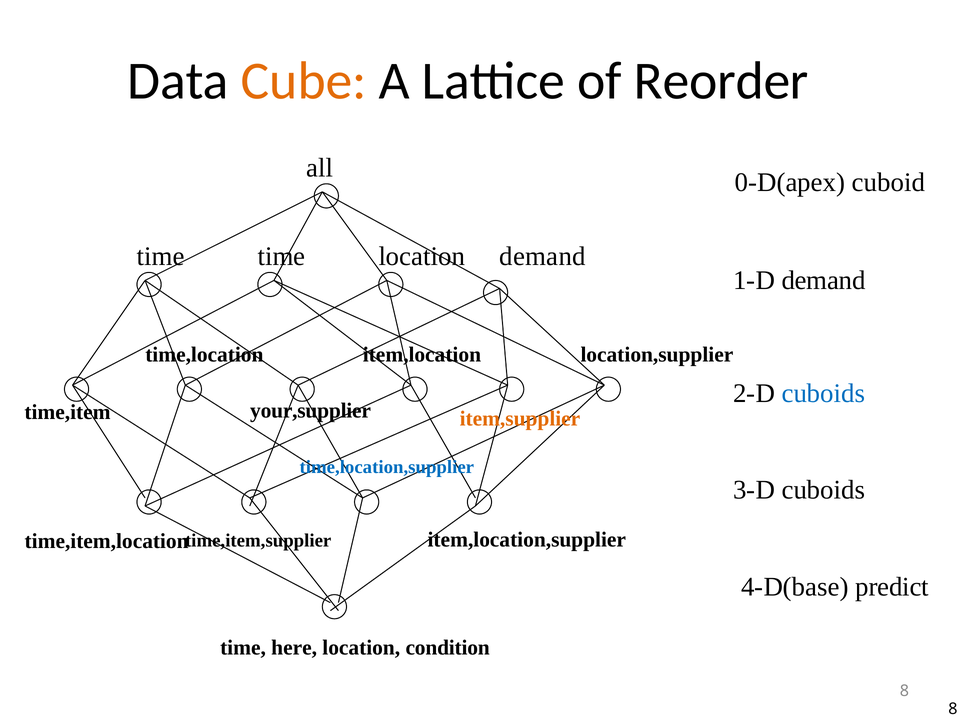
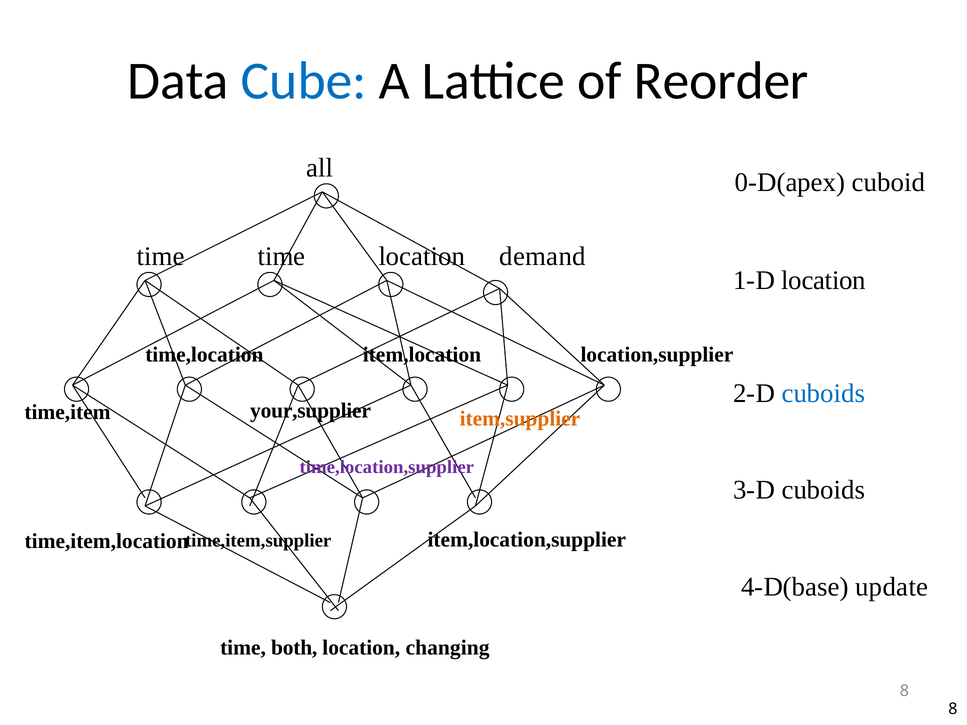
Cube colour: orange -> blue (304, 81)
1-D demand: demand -> location (824, 281)
time,location,supplier colour: blue -> purple (387, 467)
predict: predict -> update (892, 587)
here: here -> both (294, 648)
condition: condition -> changing (448, 648)
